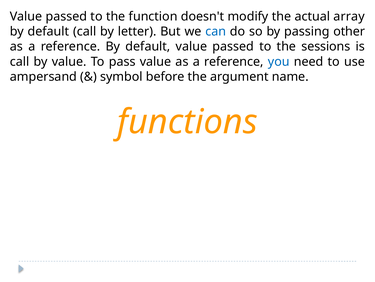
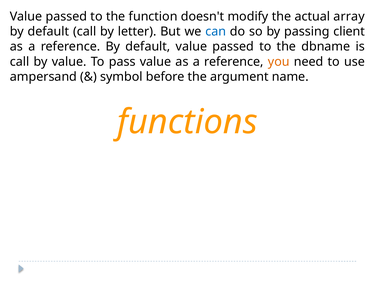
other: other -> client (349, 31)
sessions: sessions -> dbname (326, 46)
you colour: blue -> orange (279, 61)
